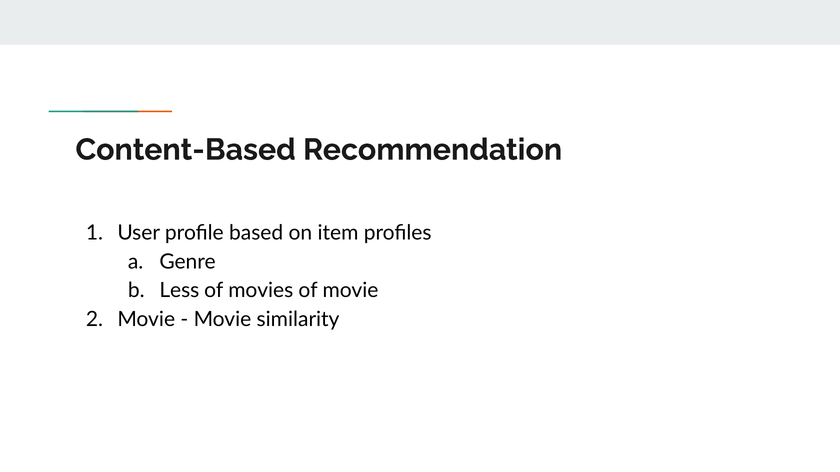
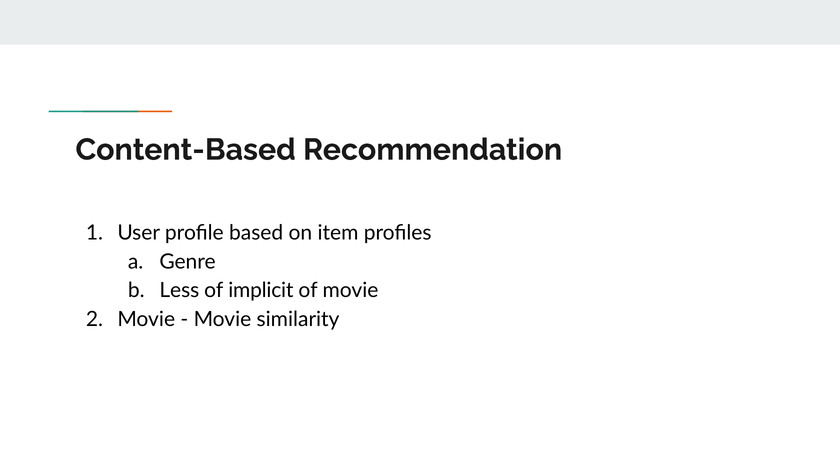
movies: movies -> implicit (261, 291)
